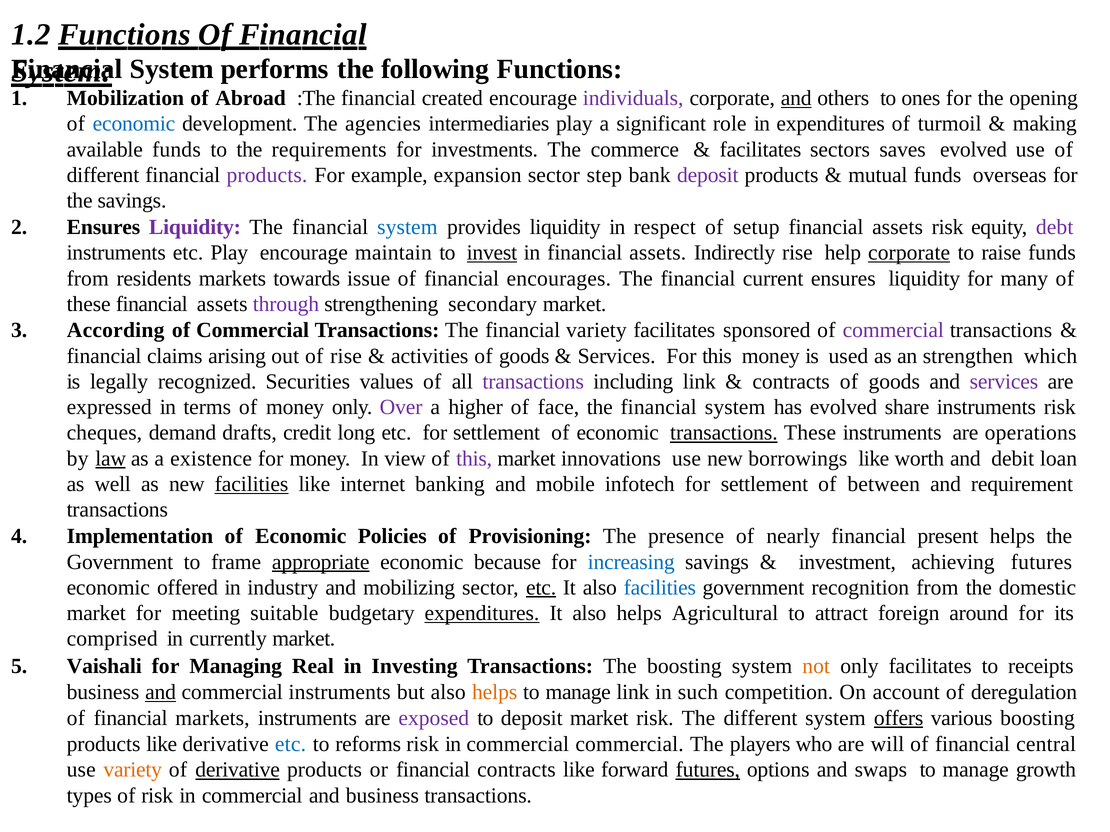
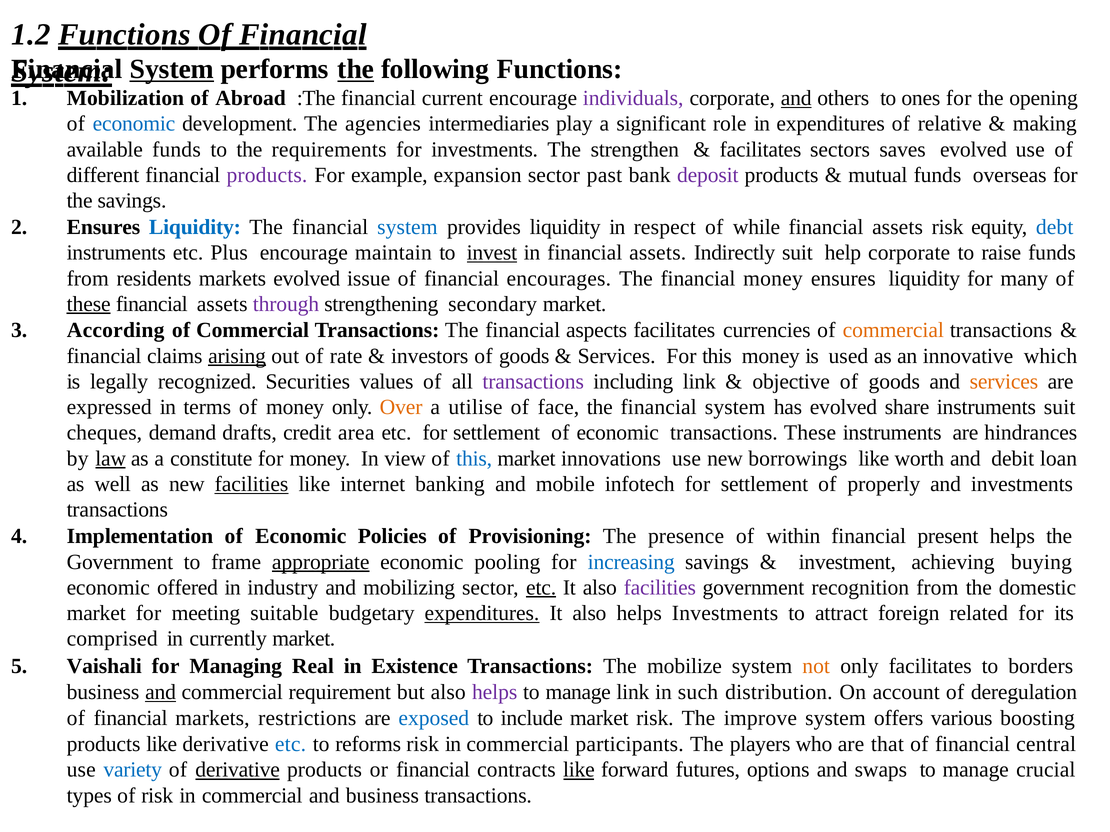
System underline: none -> present (172, 69)
the underline: none -> present (356, 69)
created: created -> current (452, 98)
turmoil: turmoil -> relative (950, 124)
commerce: commerce -> strengthen (635, 150)
step: step -> past (604, 175)
Liquidity colour: purple -> blue (195, 227)
setup: setup -> while (757, 227)
debt colour: purple -> blue (1055, 227)
etc Play: Play -> Plus (229, 253)
Indirectly rise: rise -> suit (797, 253)
corporate underline: present -> none (909, 253)
markets towards: towards -> evolved (307, 279)
financial current: current -> money (773, 279)
these underline: none -> present (89, 304)
financial variety: variety -> aspects (597, 331)
sponsored: sponsored -> currencies (767, 331)
commercial colour: purple -> orange (893, 331)
arising underline: none -> present (237, 356)
of rise: rise -> rate (346, 356)
activities: activities -> investors (430, 356)
strengthen: strengthen -> innovative (968, 356)
contracts: contracts -> objective (791, 382)
services colour: purple -> orange (1004, 382)
Over colour: purple -> orange (401, 407)
higher: higher -> utilise (475, 407)
instruments risk: risk -> suit (1060, 407)
long: long -> area (356, 433)
transactions underline: present -> none (724, 433)
operations: operations -> hindrances (1031, 433)
existence: existence -> constitute (211, 459)
this colour: purple -> blue (474, 459)
between: between -> properly (884, 484)
and requirement: requirement -> investments (1022, 484)
nearly: nearly -> within (793, 537)
because: because -> pooling (507, 562)
achieving futures: futures -> buying (1041, 562)
facilities colour: blue -> purple (660, 588)
helps Agricultural: Agricultural -> Investments (725, 614)
around: around -> related (979, 614)
Investing: Investing -> Existence (415, 667)
The boosting: boosting -> mobilize (684, 667)
receipts: receipts -> borders (1041, 667)
commercial instruments: instruments -> requirement (340, 693)
helps colour: orange -> purple (495, 693)
competition: competition -> distribution (779, 693)
markets instruments: instruments -> restrictions (307, 718)
exposed colour: purple -> blue (434, 718)
to deposit: deposit -> include (532, 718)
The different: different -> improve (760, 718)
offers underline: present -> none (899, 718)
commercial commercial: commercial -> participants (630, 744)
will: will -> that (887, 744)
variety colour: orange -> blue (133, 770)
like underline: none -> present (579, 770)
futures underline: present -> none (708, 770)
growth: growth -> crucial (1046, 770)
